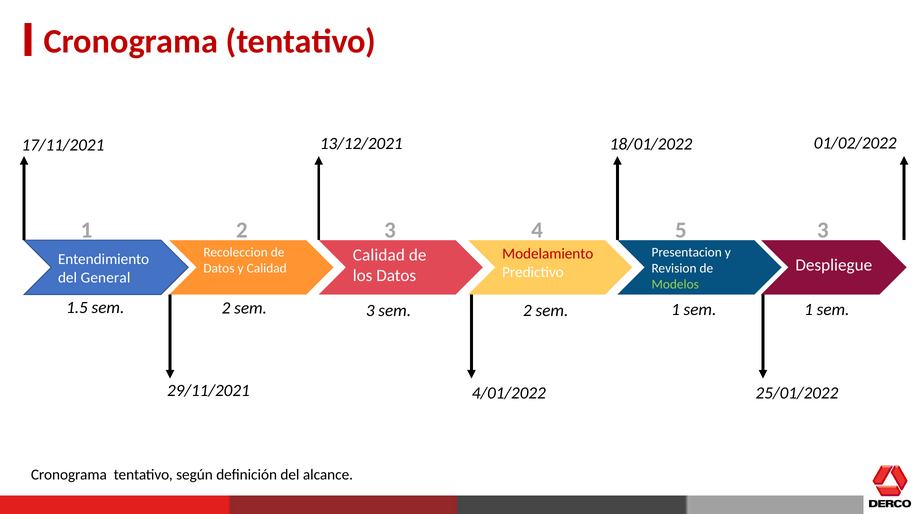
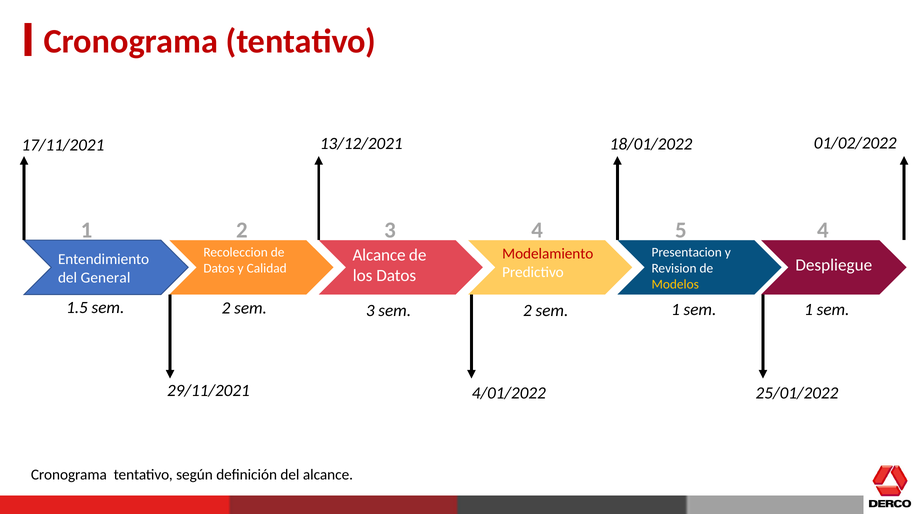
5 3: 3 -> 4 (823, 230)
Calidad: Calidad -> Alcance (379, 255)
Modelos colour: light green -> yellow (675, 285)
